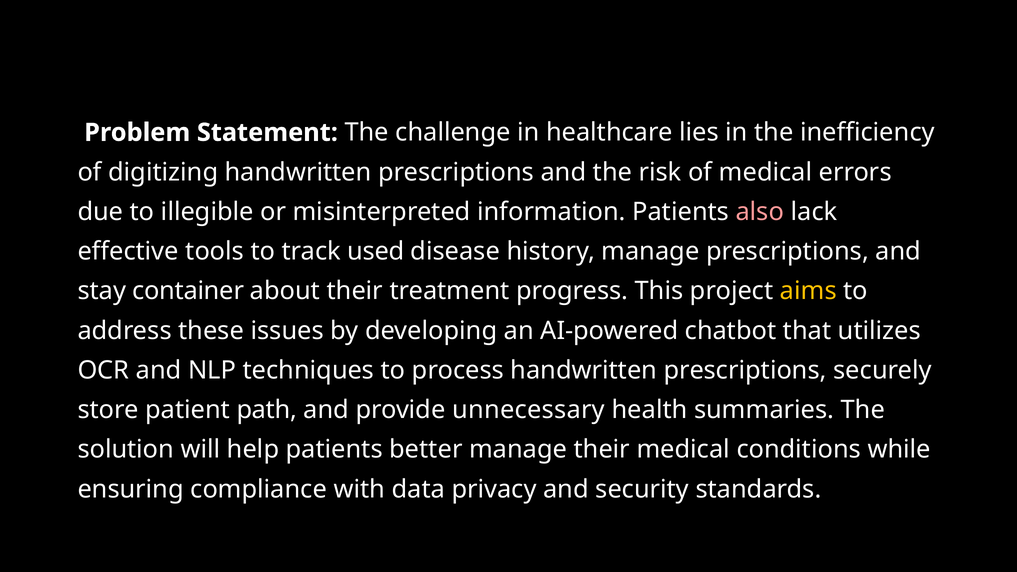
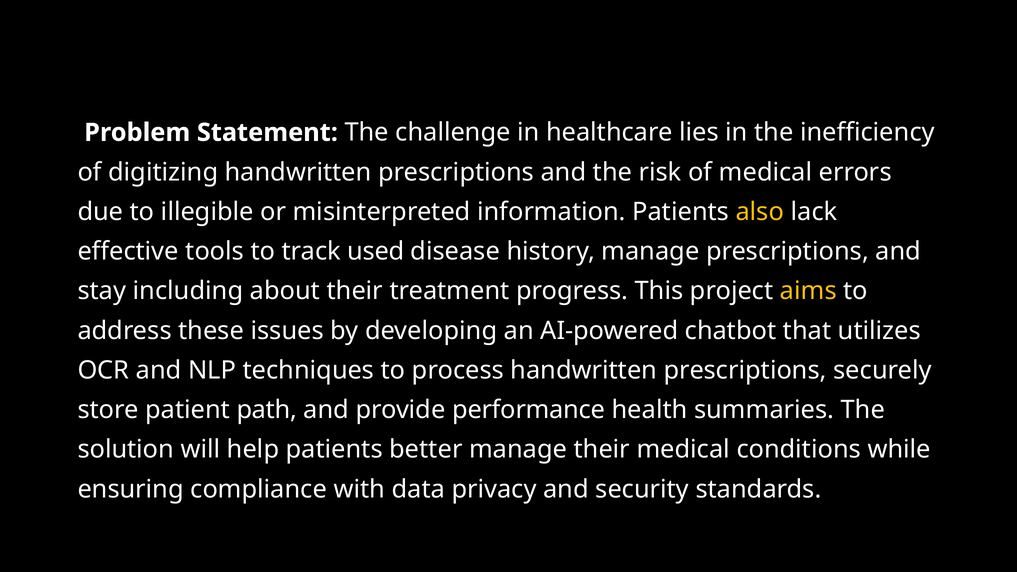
also colour: pink -> yellow (760, 212)
container: container -> including (188, 291)
unnecessary: unnecessary -> performance (529, 410)
